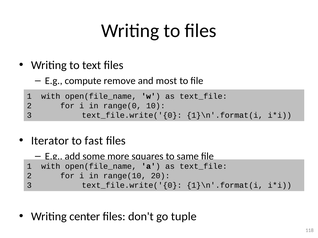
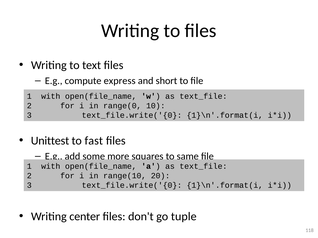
remove: remove -> express (120, 81)
most: most -> short (166, 81)
Iterator: Iterator -> Unittest (50, 141)
